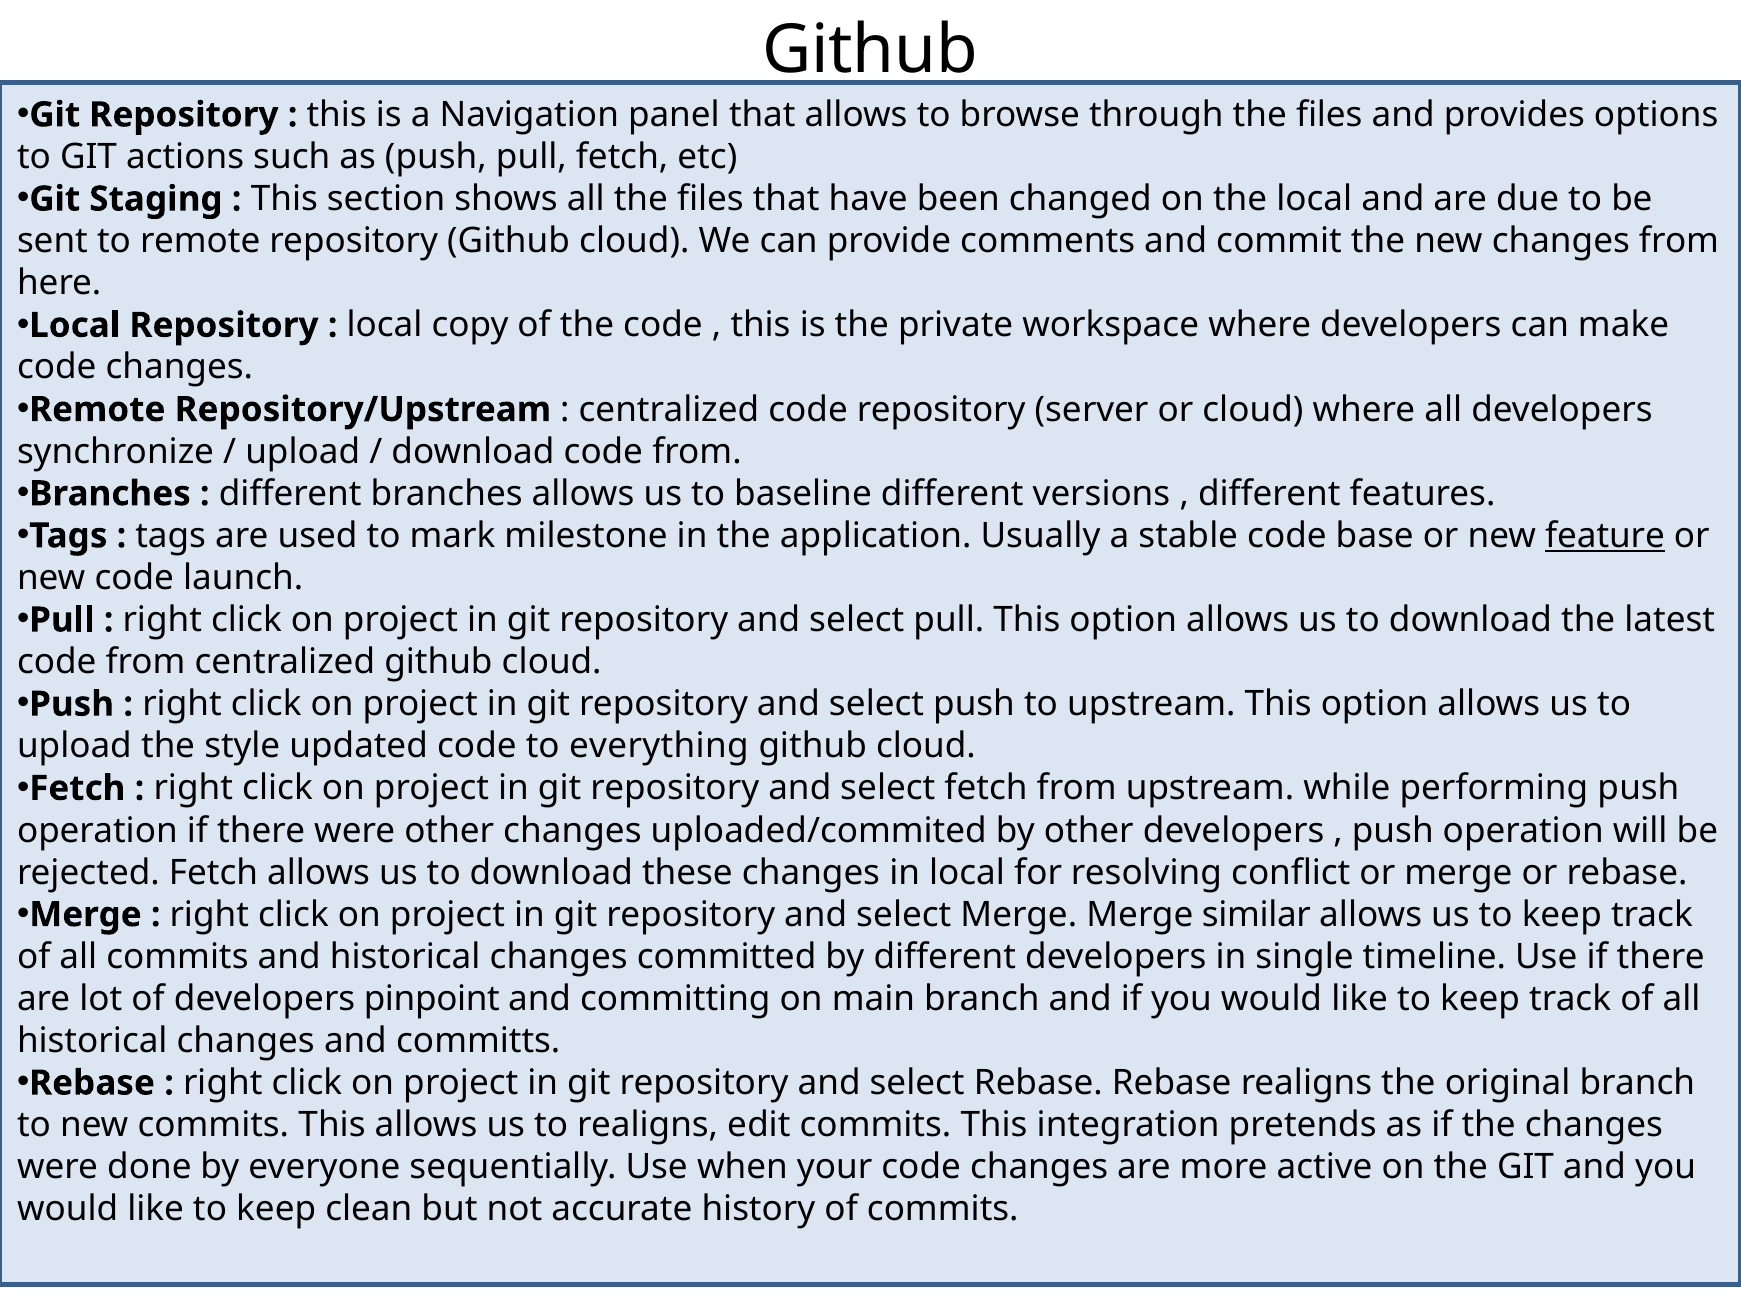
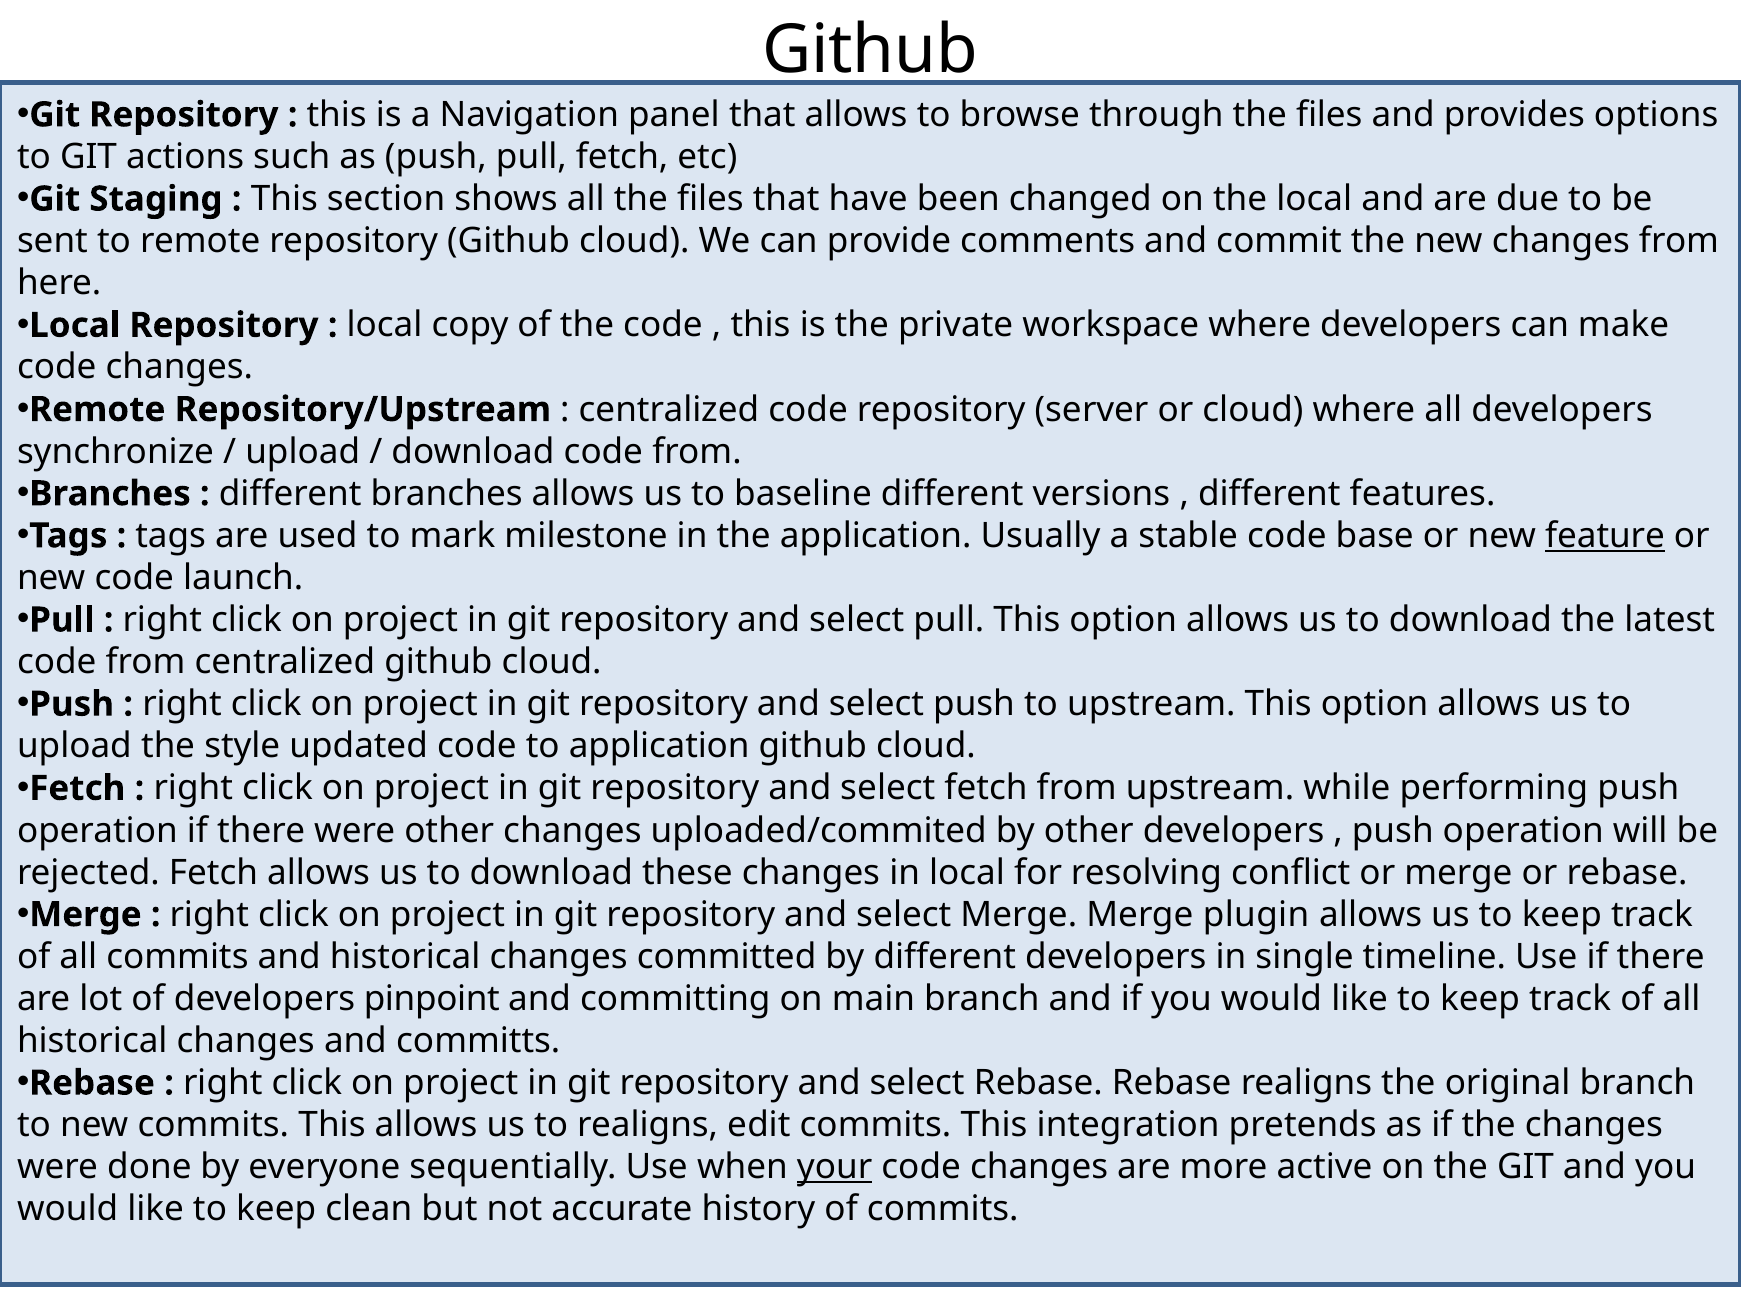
to everything: everything -> application (659, 746)
similar: similar -> plugin (1256, 914)
your underline: none -> present (835, 1167)
